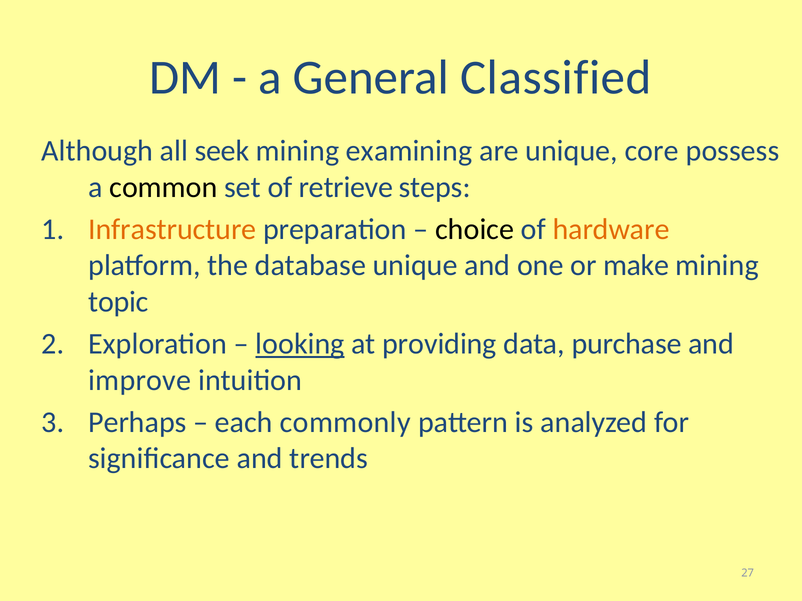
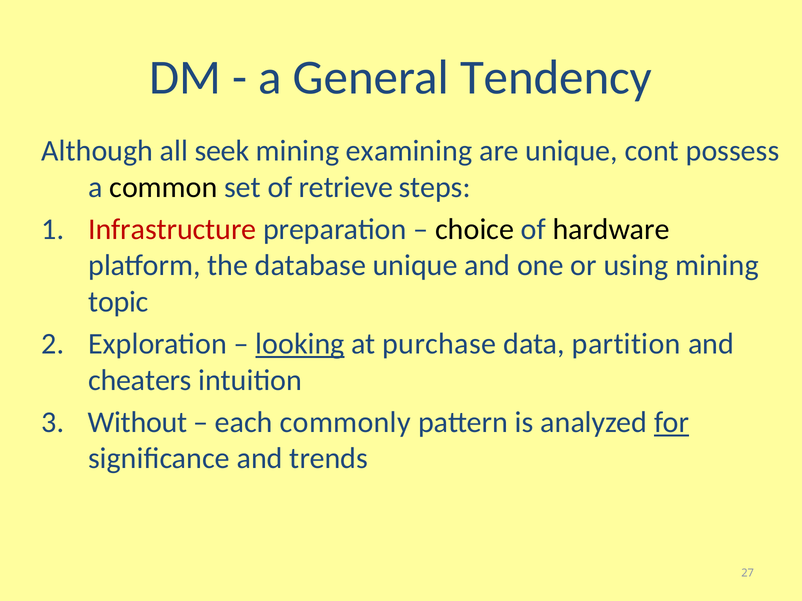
Classified: Classified -> Tendency (556, 78)
core: core -> cont (652, 151)
Infrastructure colour: orange -> red (172, 230)
hardware colour: orange -> black (611, 230)
make: make -> using (636, 266)
providing: providing -> purchase (439, 344)
purchase: purchase -> partition (626, 344)
improve: improve -> cheaters (140, 380)
Perhaps: Perhaps -> Without (137, 423)
for underline: none -> present (672, 423)
